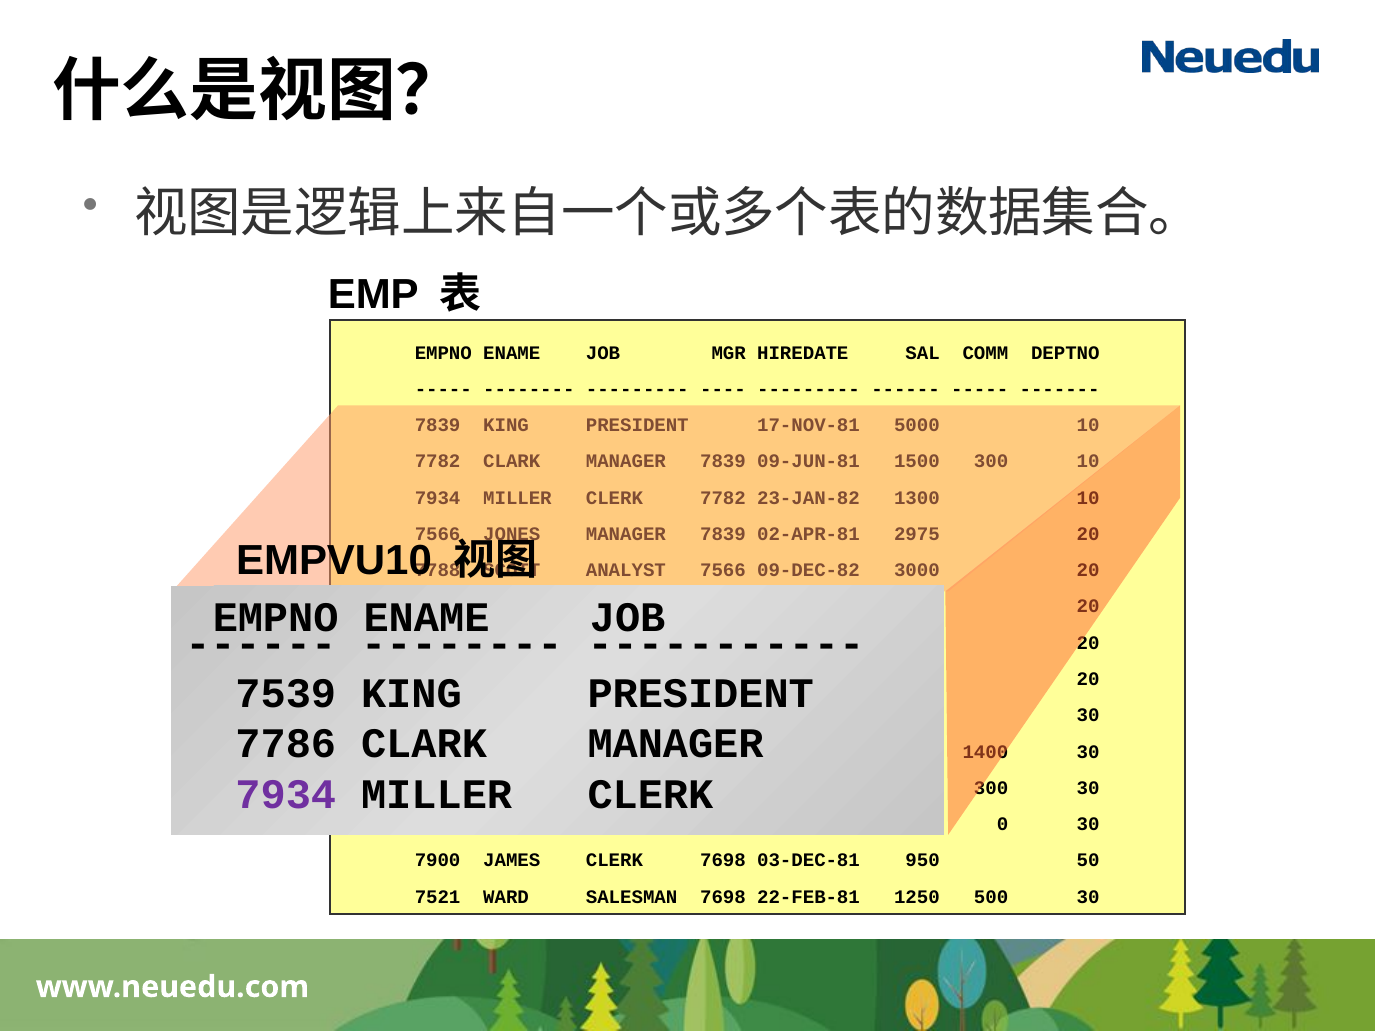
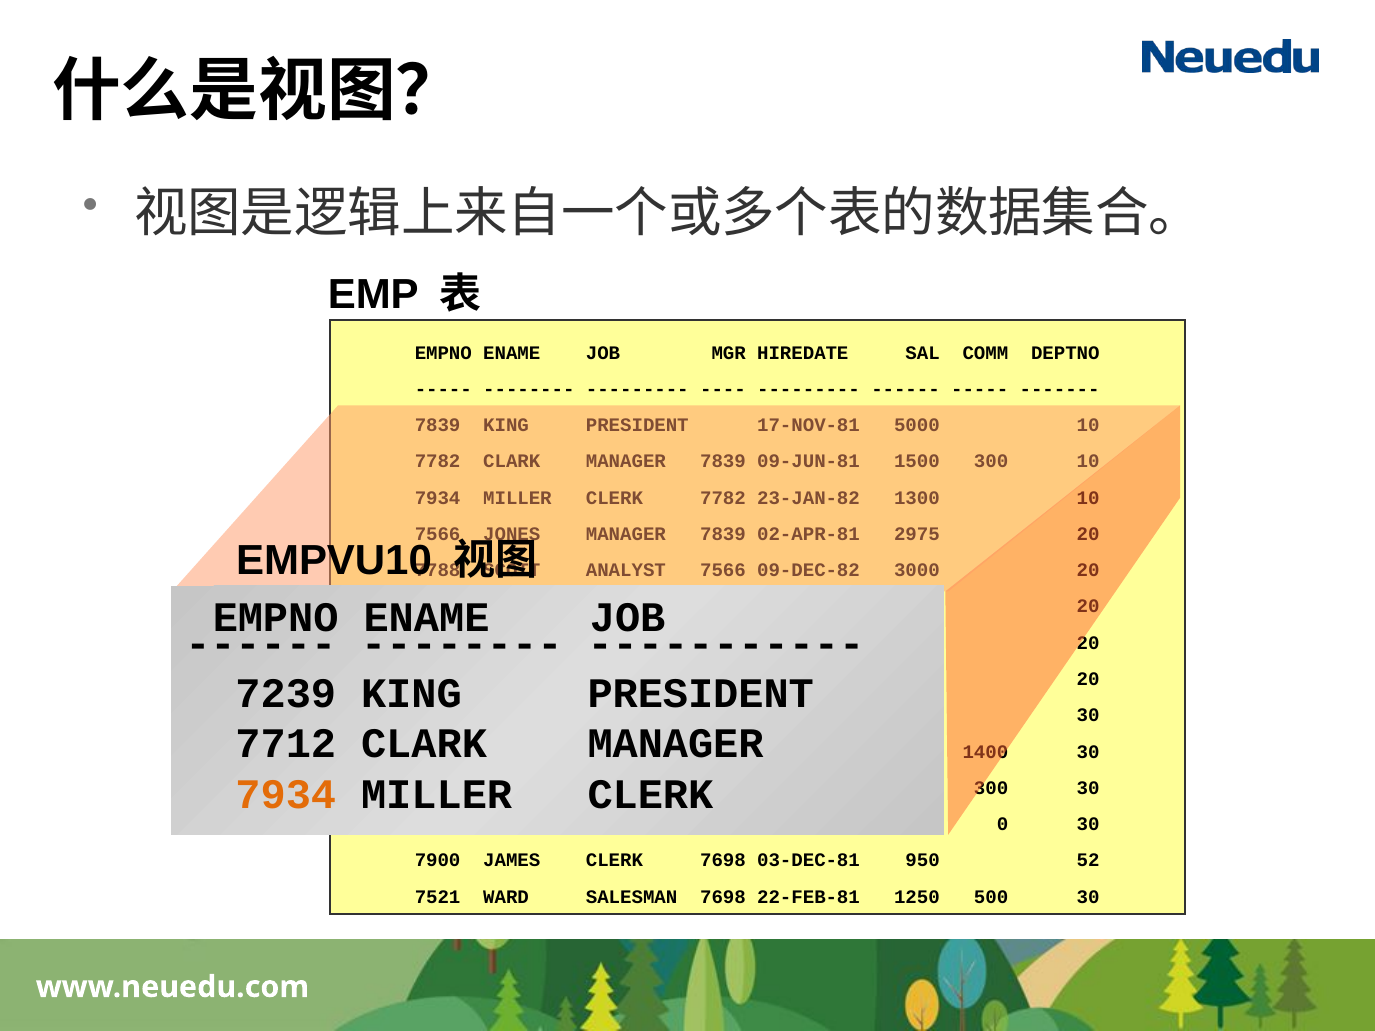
7539: 7539 -> 7239 (286, 694)
7786: 7786 -> 7712 (286, 744)
7934 colour: purple -> orange (286, 795)
50: 50 -> 52 (1088, 861)
